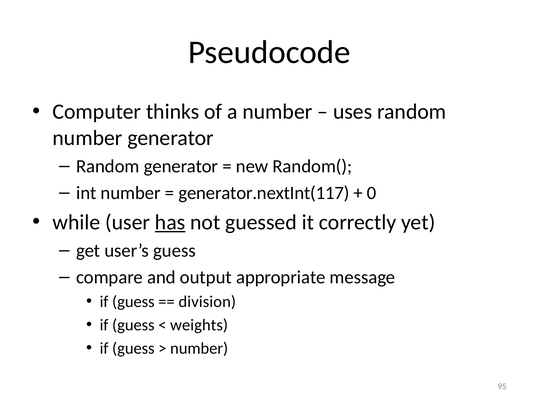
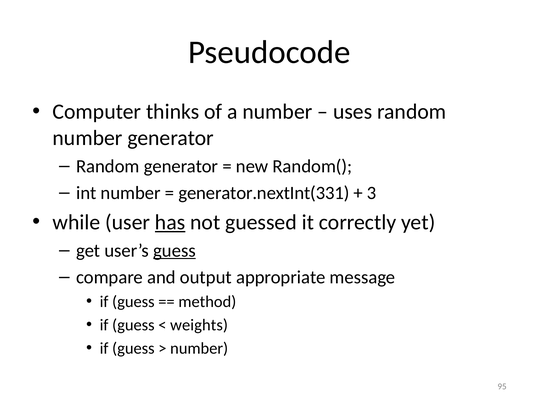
generator.nextInt(117: generator.nextInt(117 -> generator.nextInt(331 (264, 193)
0: 0 -> 3 (372, 193)
guess underline: none -> present (174, 250)
division: division -> method (207, 301)
